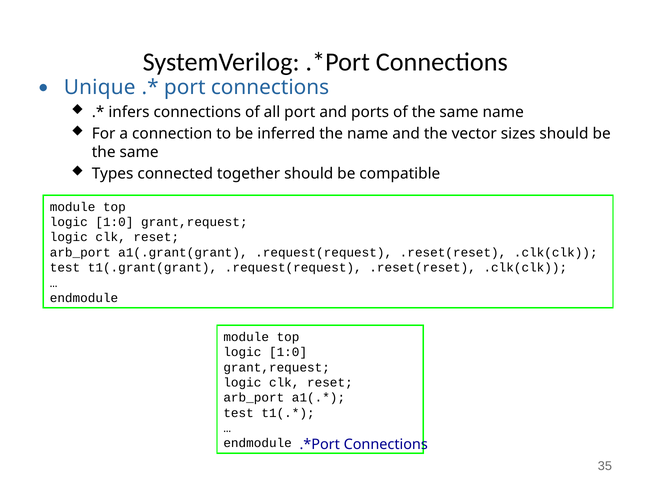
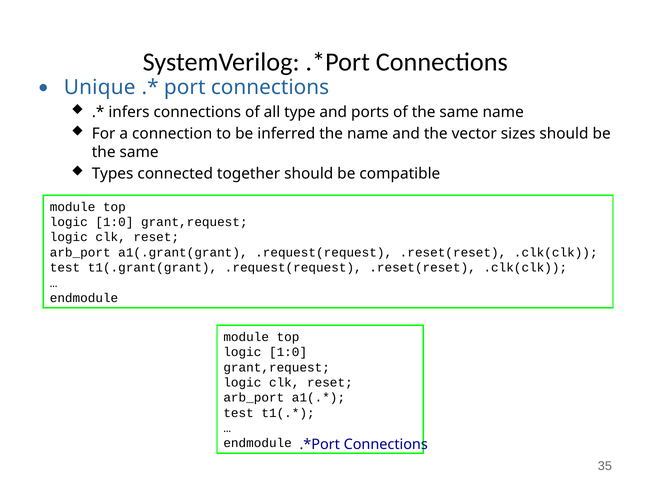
all port: port -> type (300, 112)
